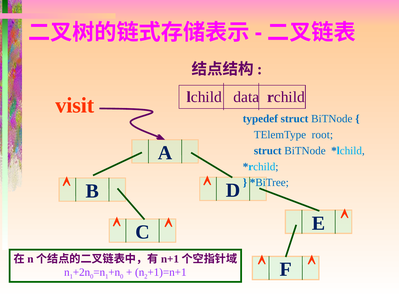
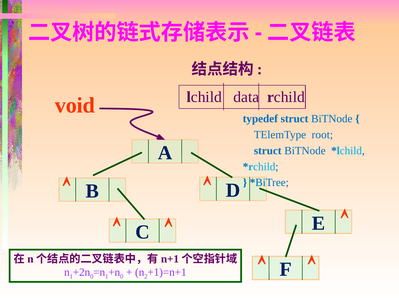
visit: visit -> void (75, 105)
